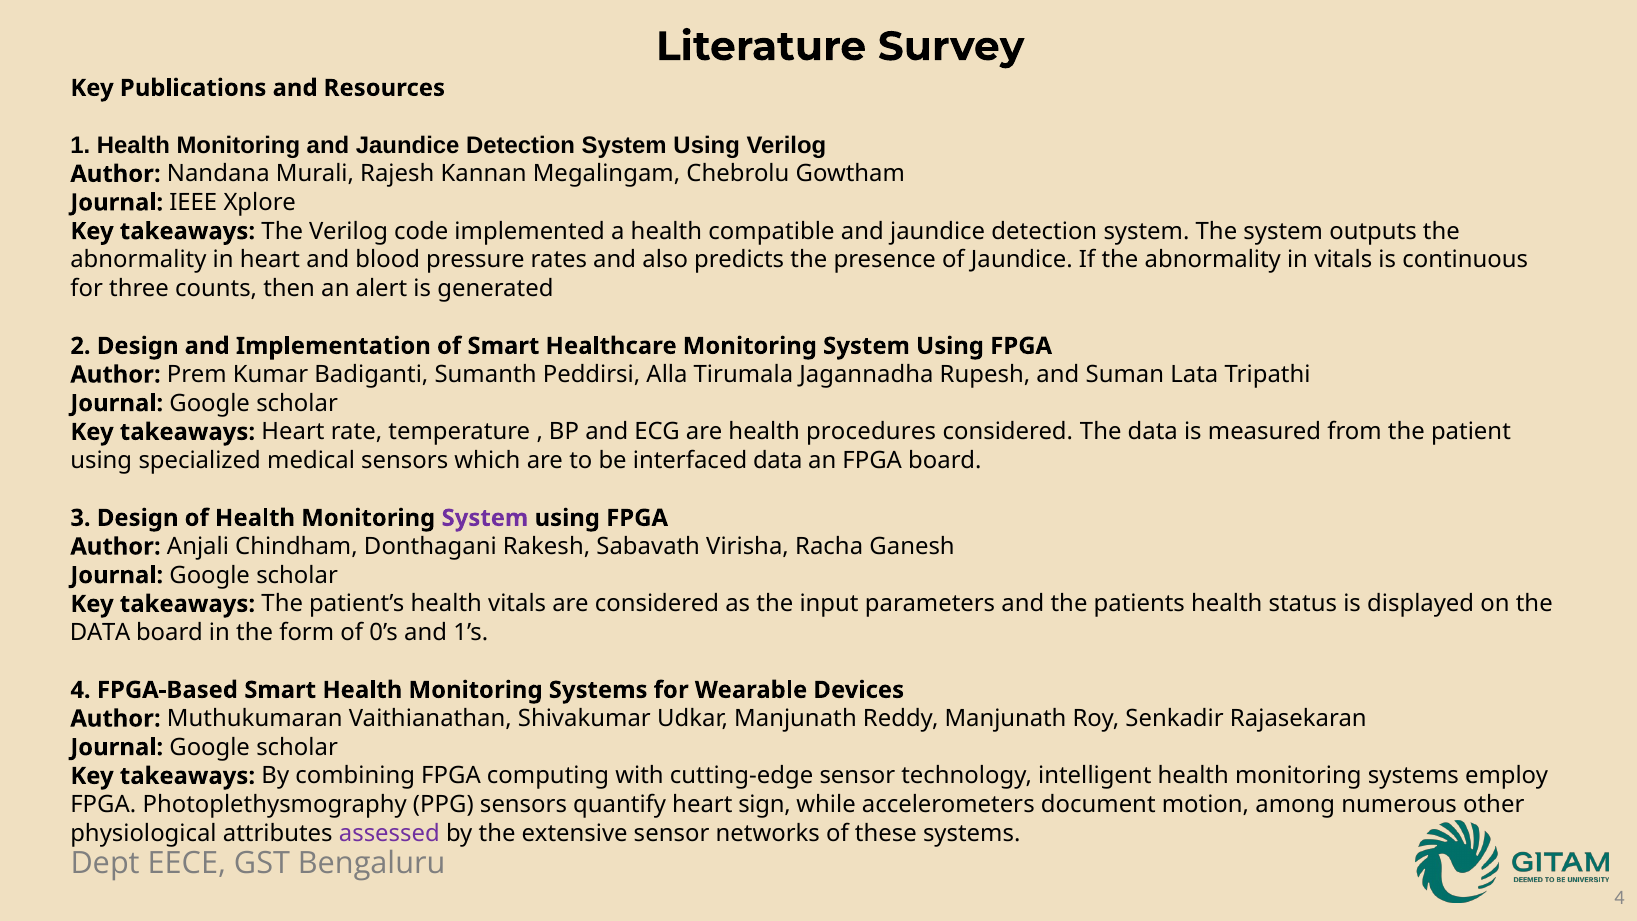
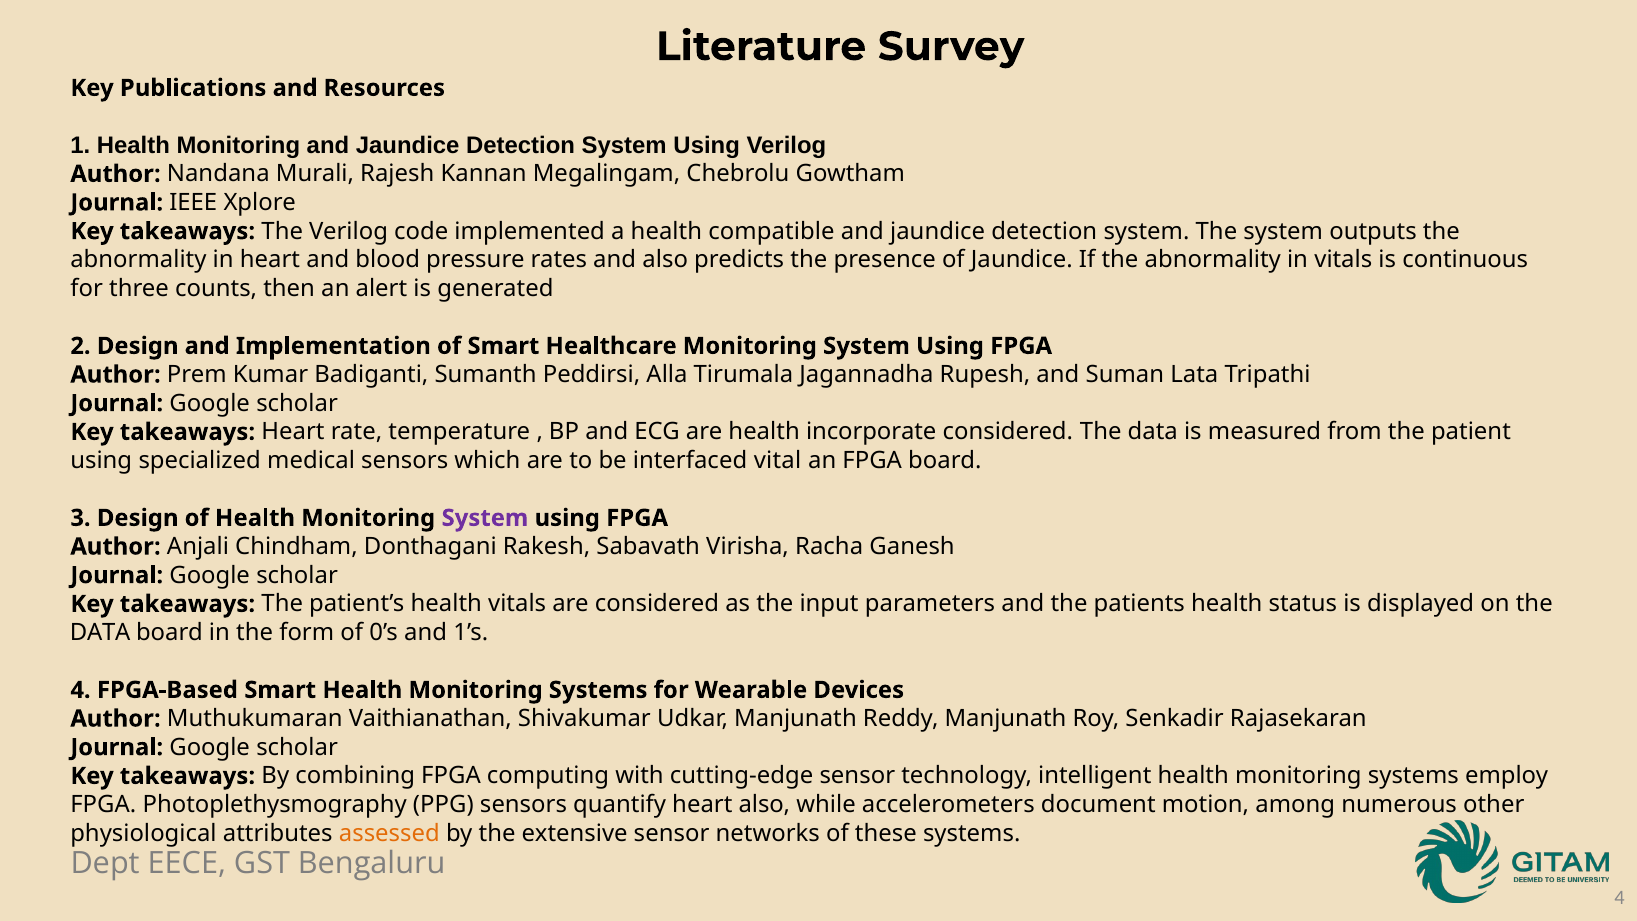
procedures: procedures -> incorporate (871, 432)
interfaced data: data -> vital (777, 461)
heart sign: sign -> also (764, 805)
assessed colour: purple -> orange (389, 833)
